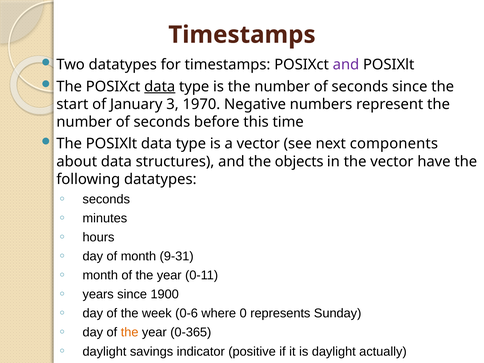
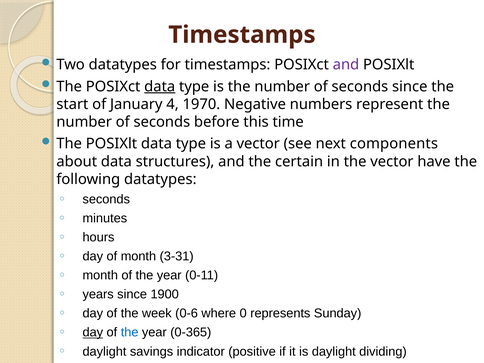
3: 3 -> 4 (173, 104)
objects: objects -> certain (299, 162)
9-31: 9-31 -> 3-31 (177, 256)
day underline: none -> present (93, 332)
the colour: orange -> blue (130, 332)
actually: actually -> dividing (383, 351)
